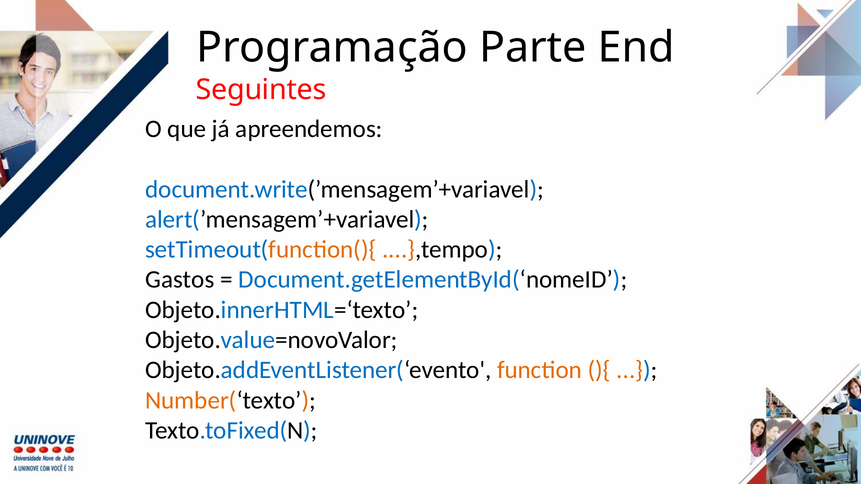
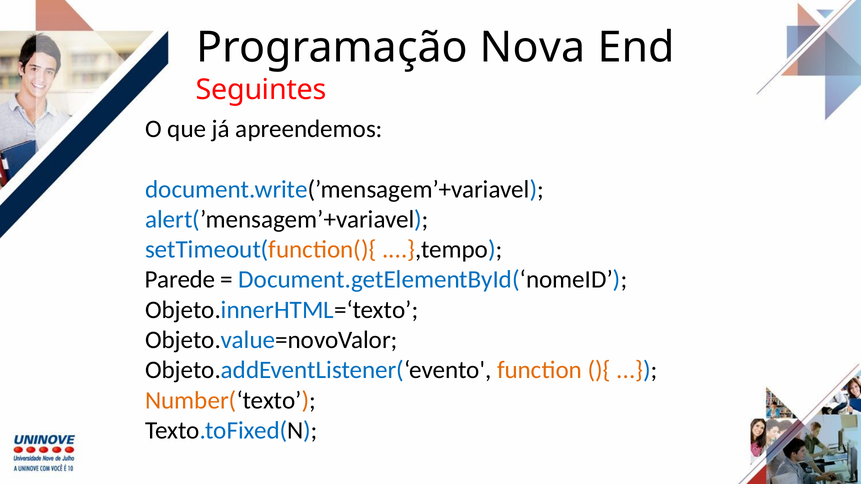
Parte: Parte -> Nova (533, 48)
Gastos: Gastos -> Parede (180, 280)
